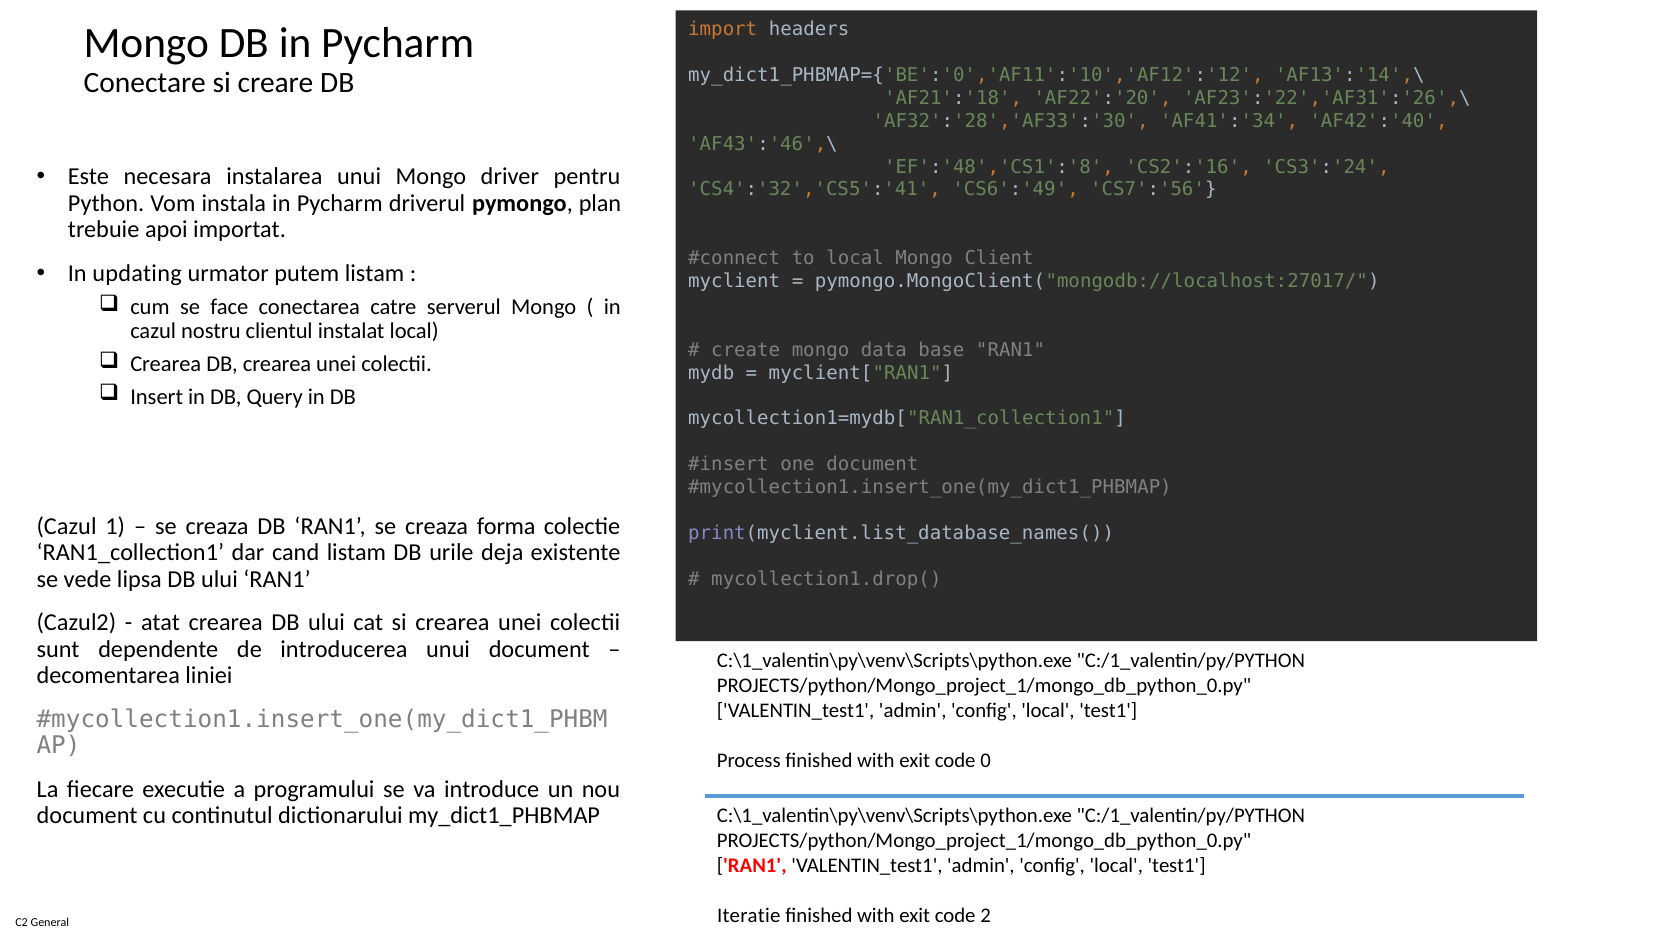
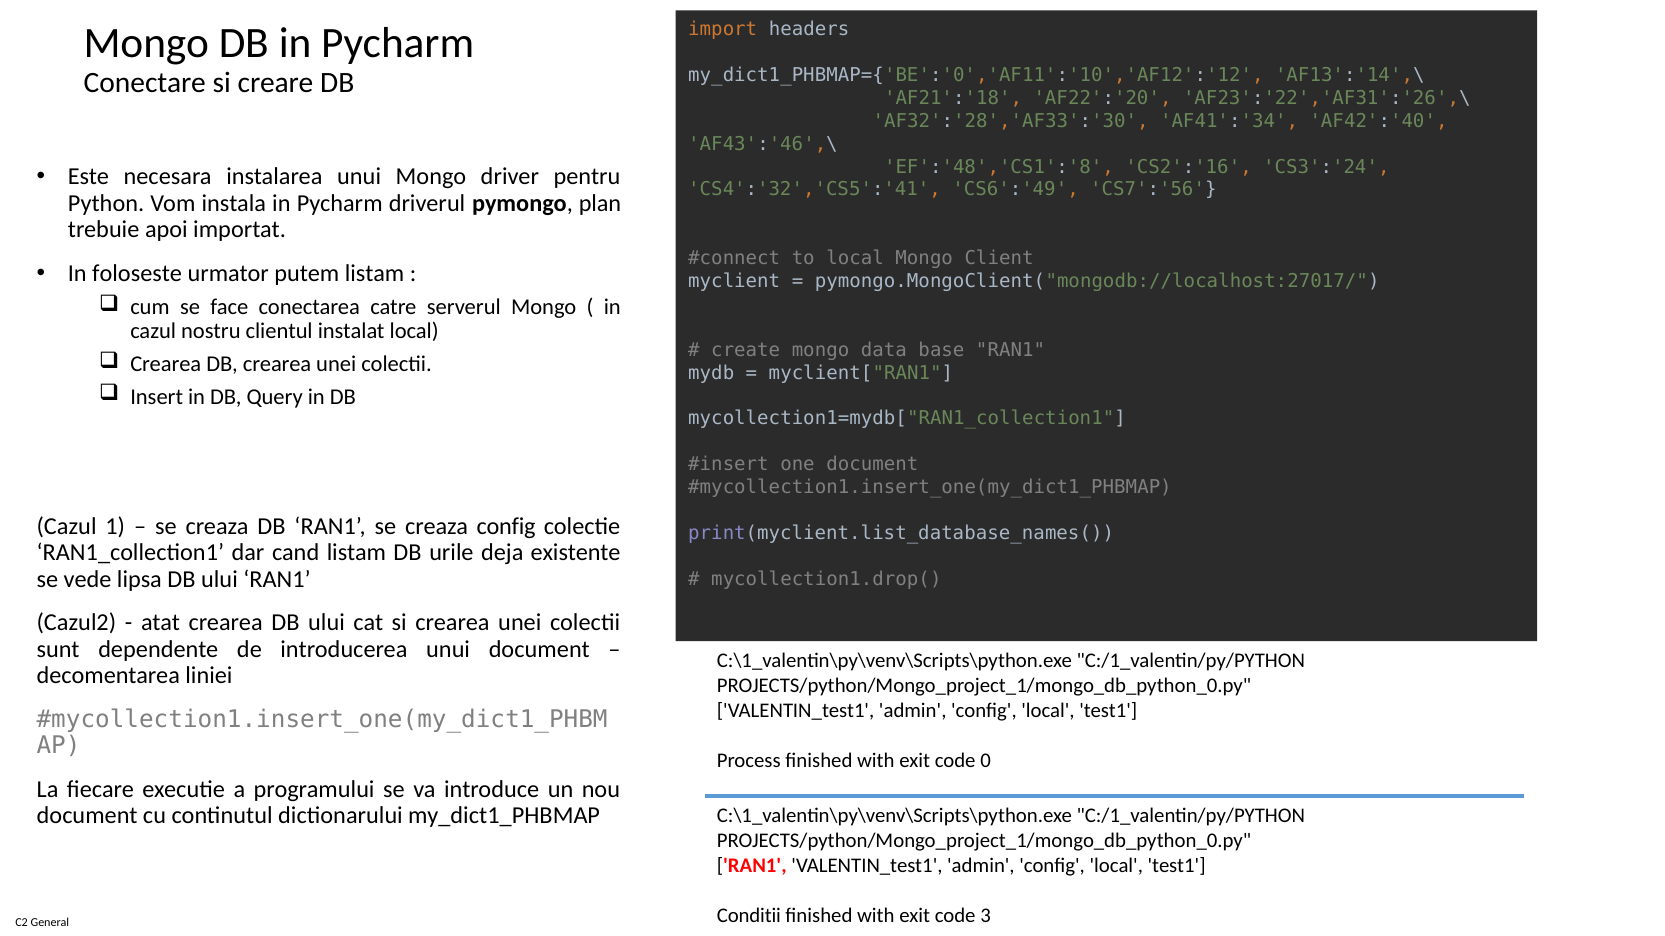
updating: updating -> foloseste (137, 273)
creaza forma: forma -> config (506, 527)
Iteratie: Iteratie -> Conditii (749, 916)
2: 2 -> 3 (986, 916)
